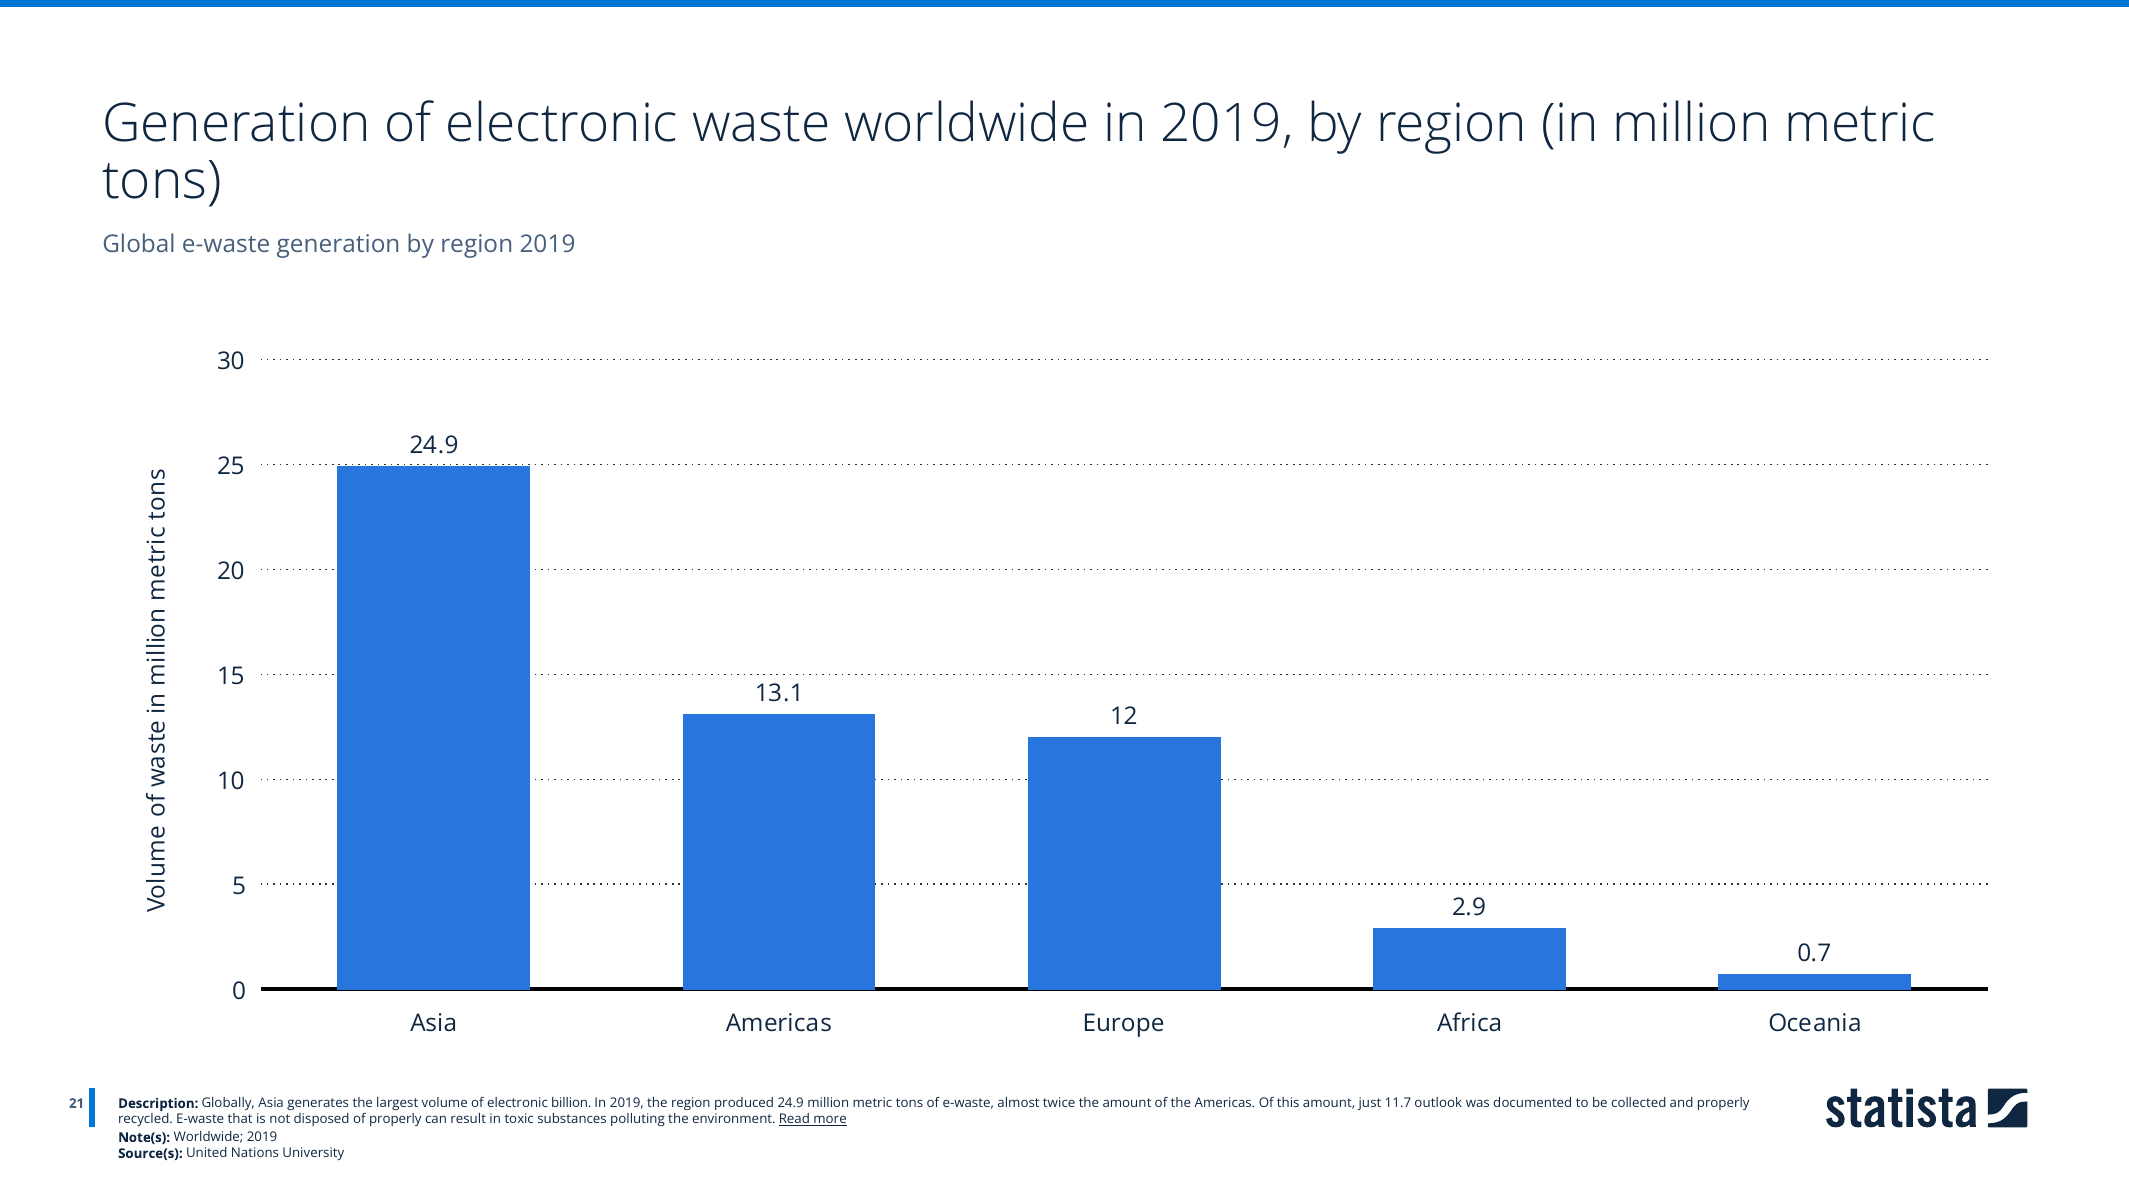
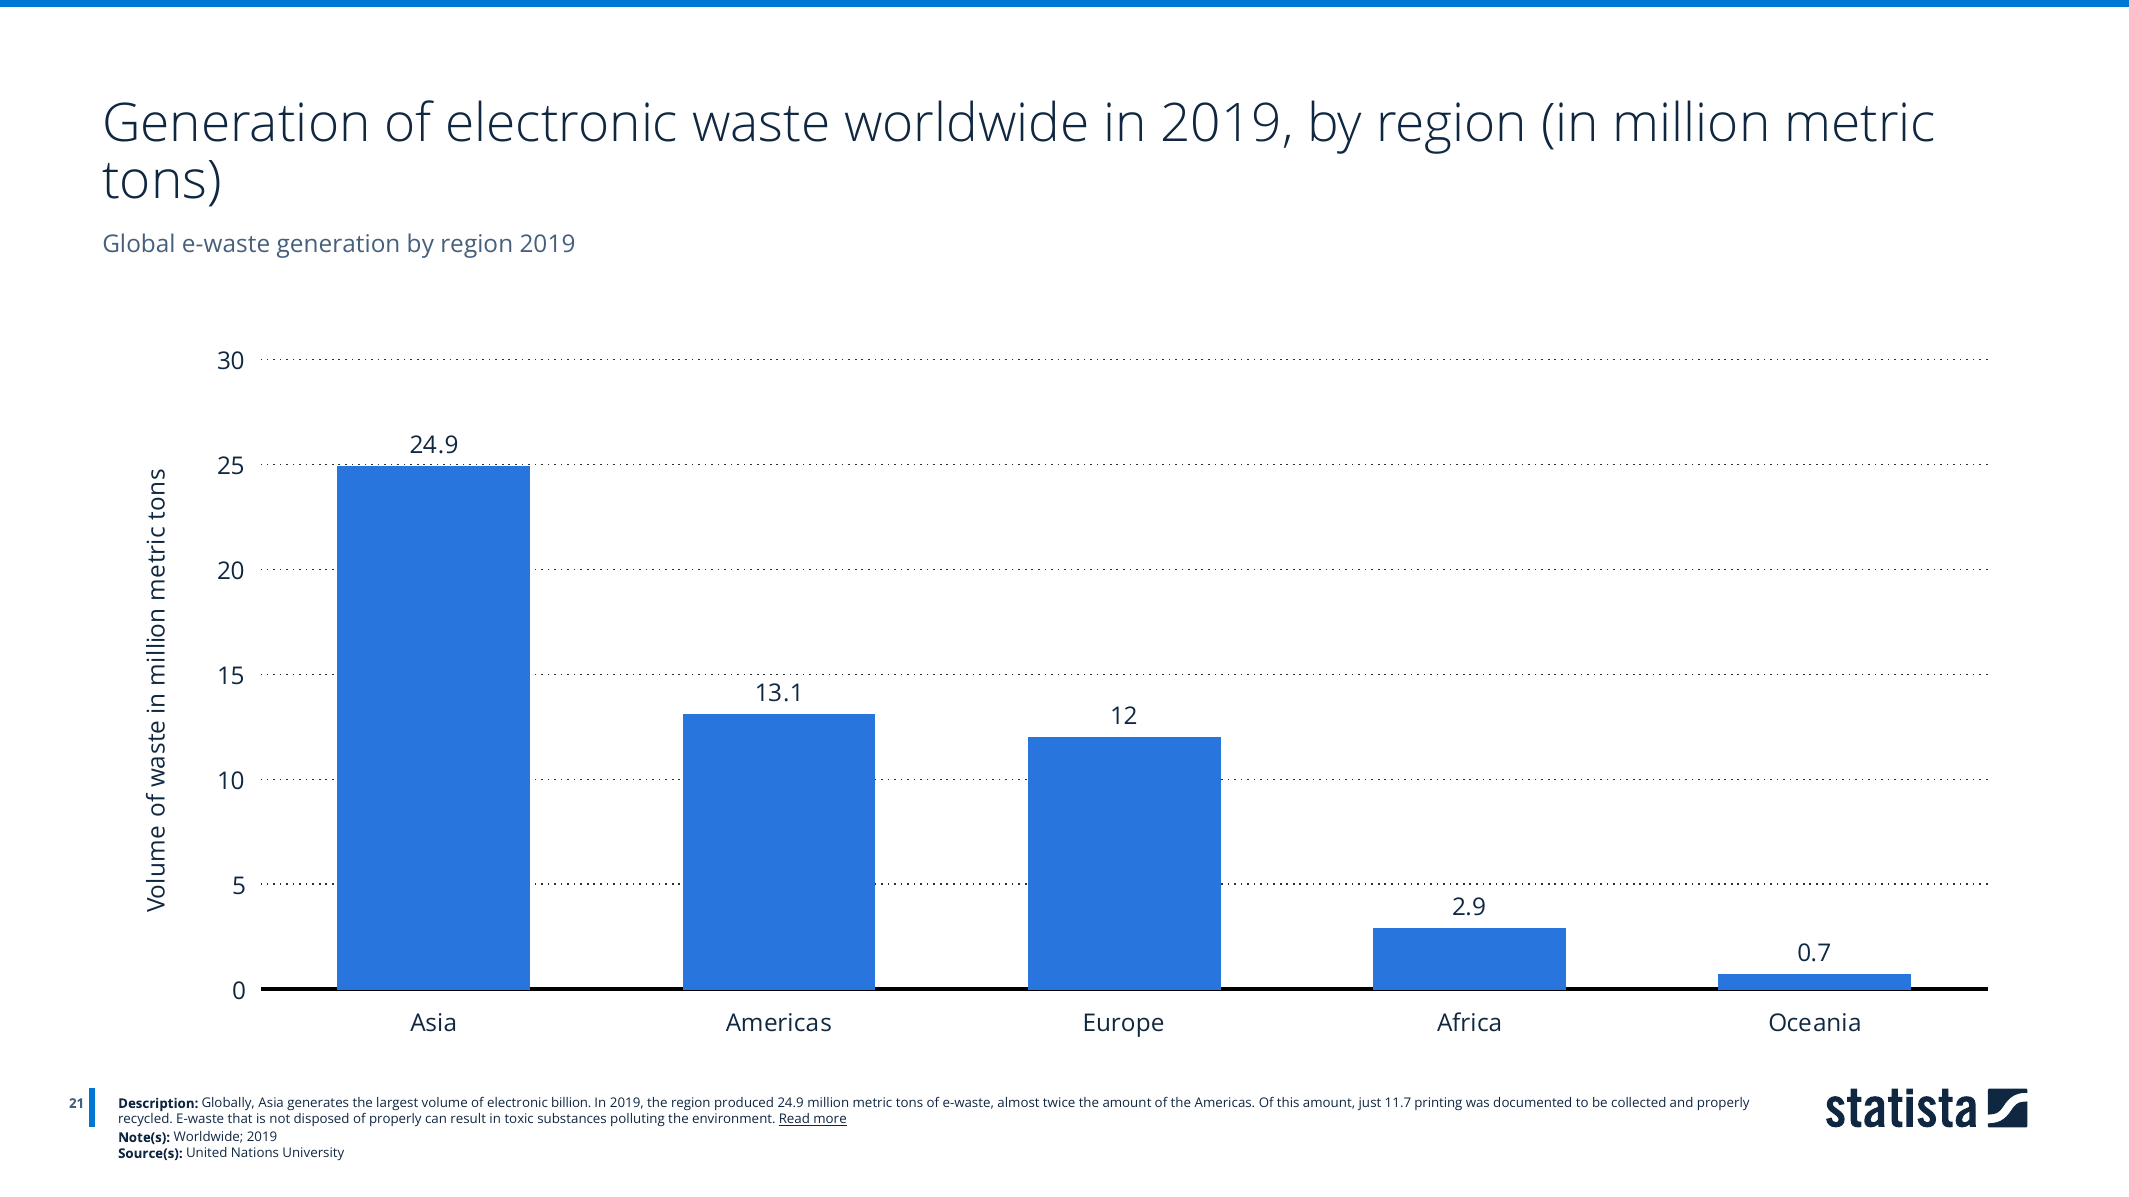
outlook: outlook -> printing (1438, 1104)
